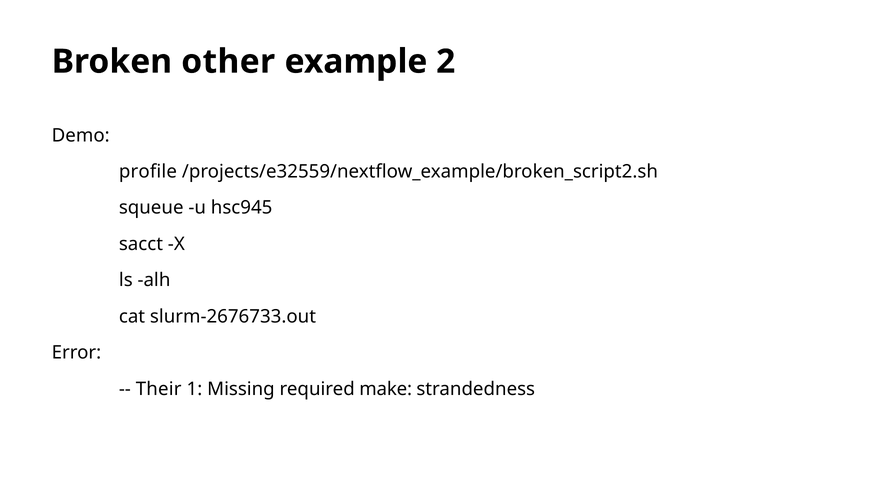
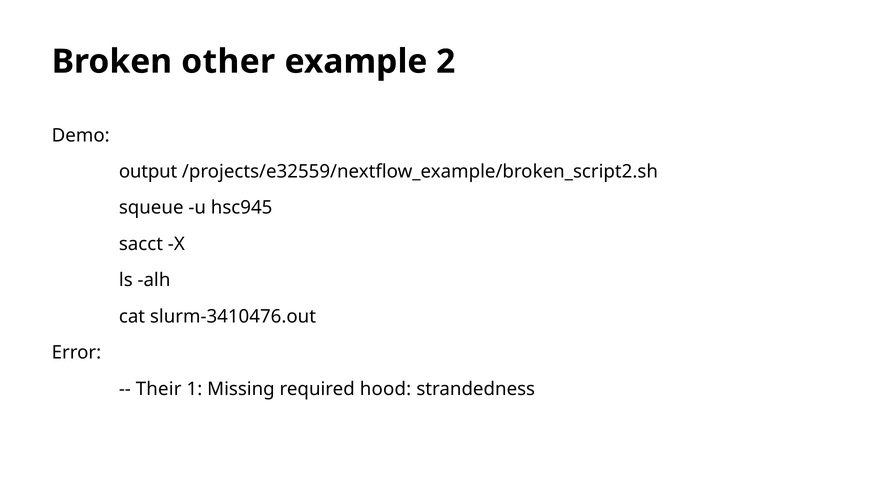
profile: profile -> output (148, 172)
slurm-2676733.out: slurm-2676733.out -> slurm-3410476.out (233, 316)
make: make -> hood (386, 389)
